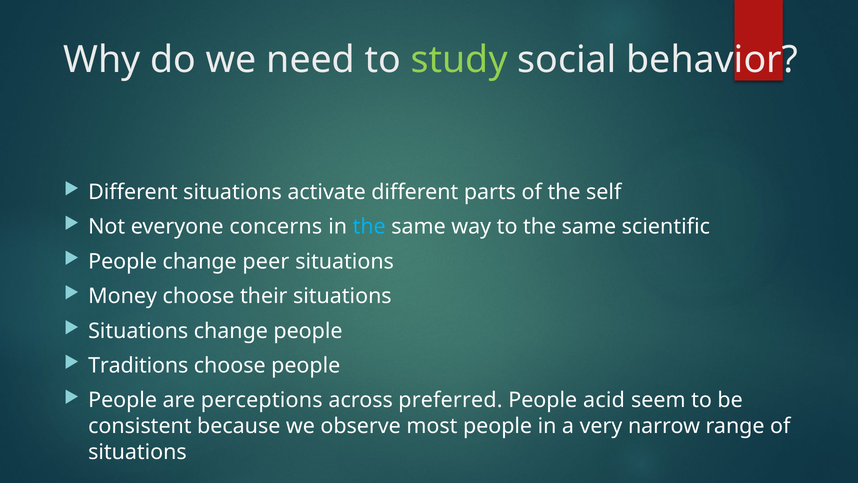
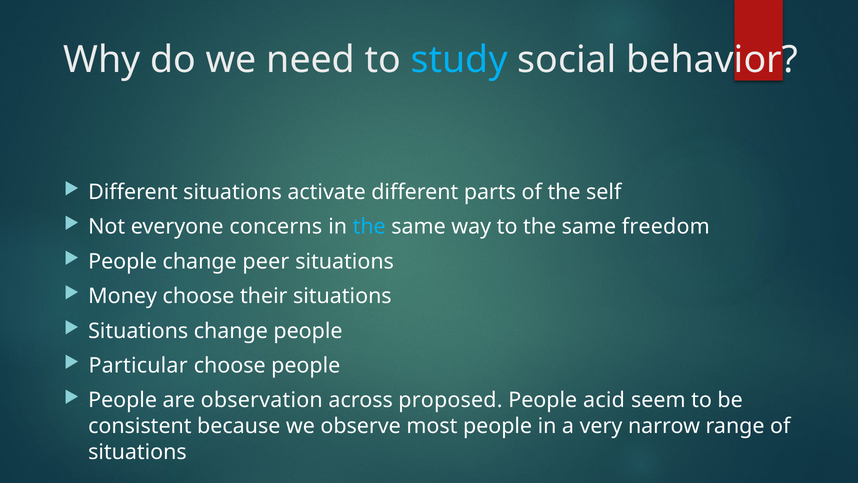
study colour: light green -> light blue (459, 60)
scientific: scientific -> freedom (666, 227)
Traditions: Traditions -> Particular (138, 365)
perceptions: perceptions -> observation (262, 400)
preferred: preferred -> proposed (450, 400)
